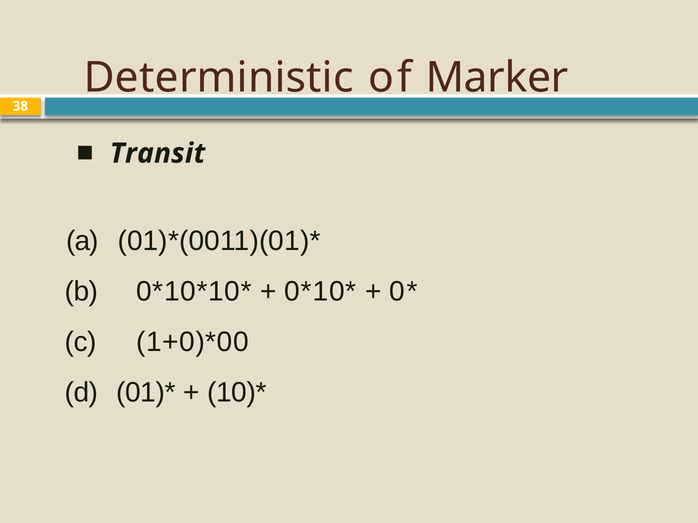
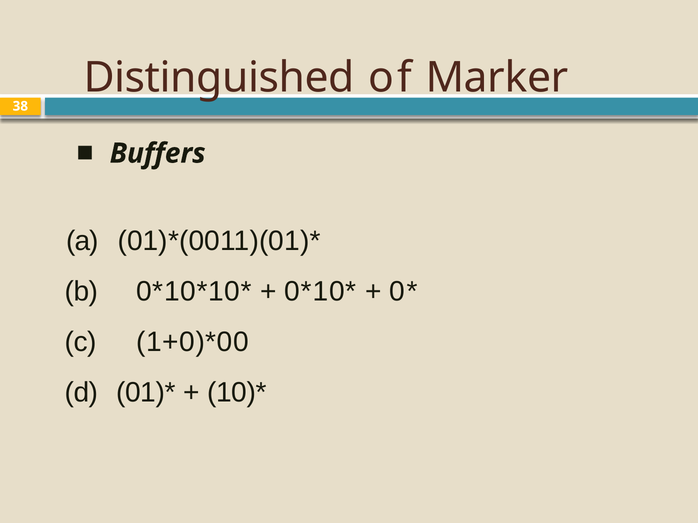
Deterministic: Deterministic -> Distinguished (219, 78)
Transit: Transit -> Buffers (158, 154)
